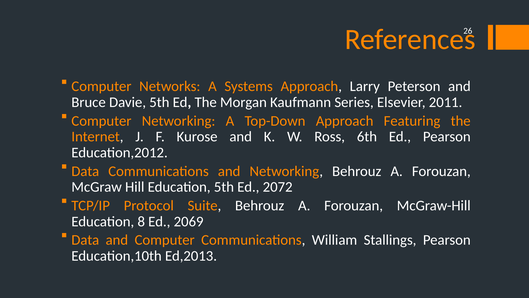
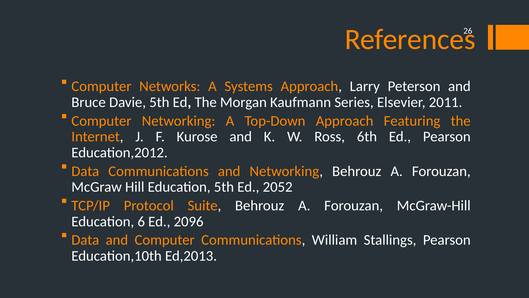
2072: 2072 -> 2052 (278, 187)
8: 8 -> 6 (141, 221)
2069: 2069 -> 2096 (189, 221)
